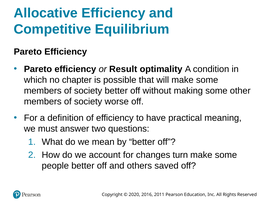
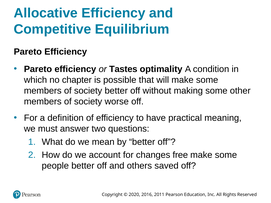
Result: Result -> Tastes (123, 69)
turn: turn -> free (180, 155)
